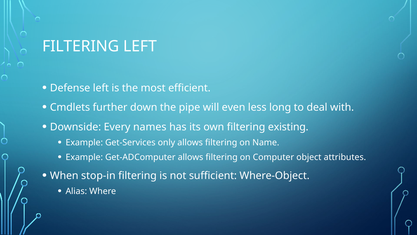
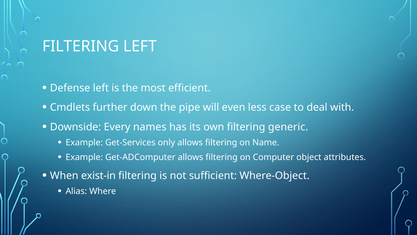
long: long -> case (280, 107)
existing: existing -> generic (288, 127)
stop-in: stop-in -> exist-in (98, 175)
